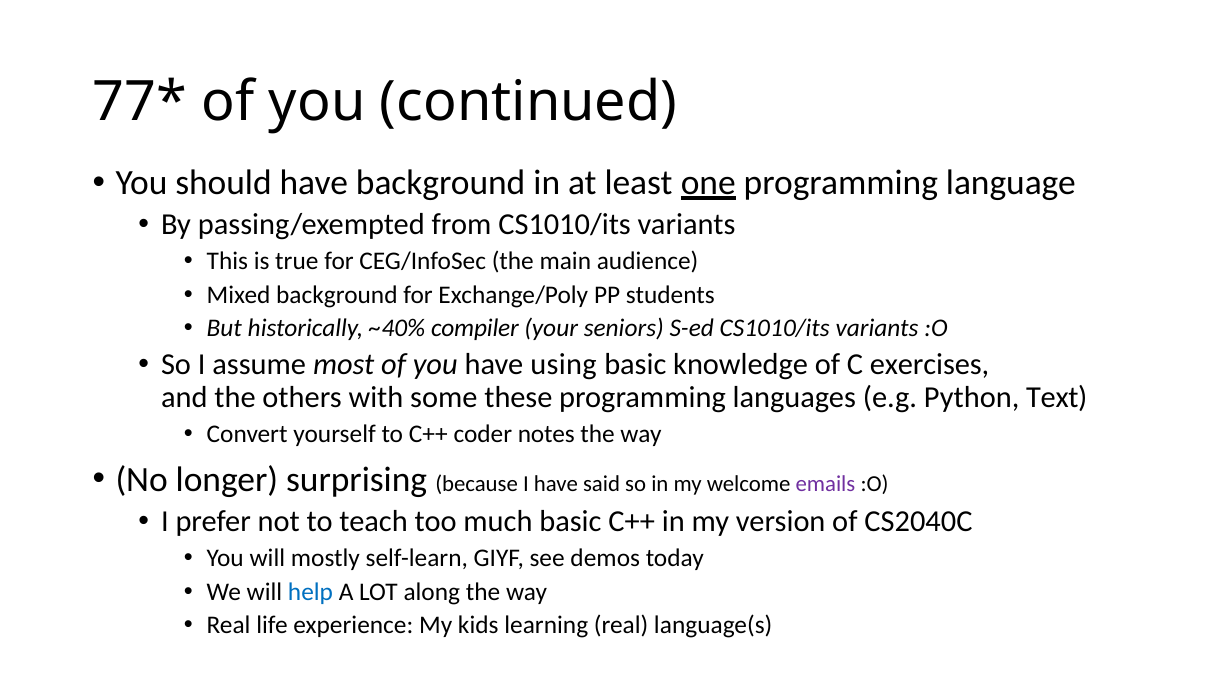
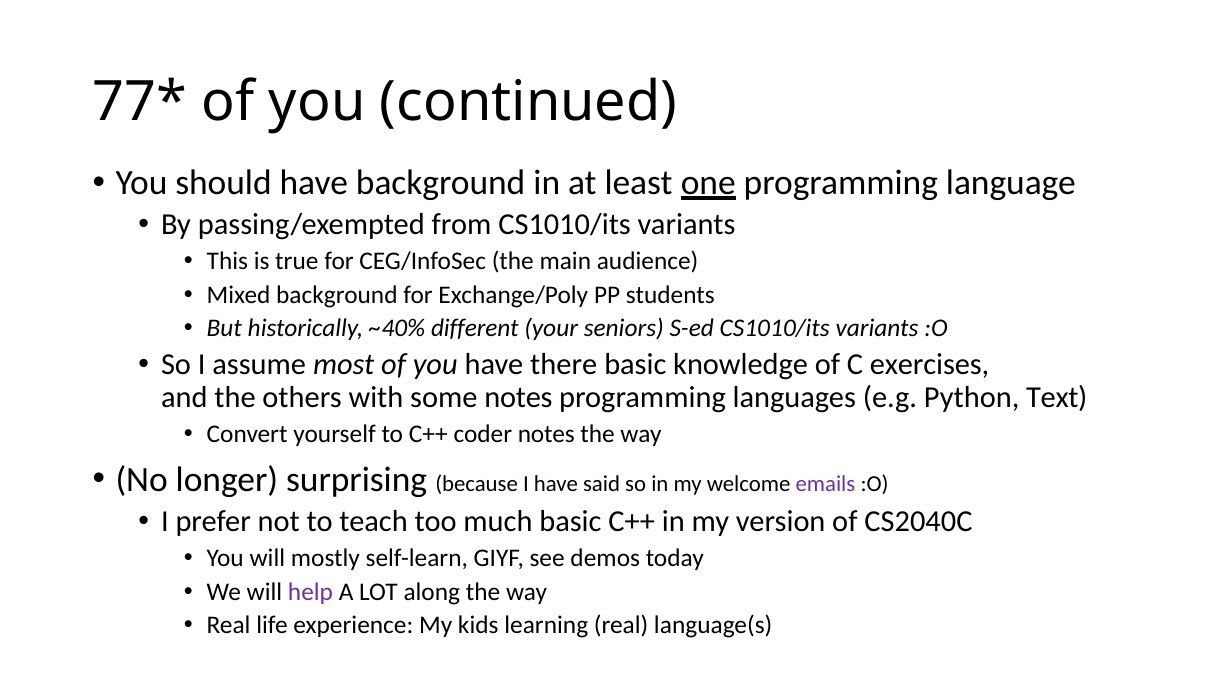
compiler: compiler -> different (475, 329)
using: using -> there (564, 365)
some these: these -> notes (519, 398)
help colour: blue -> purple (310, 592)
